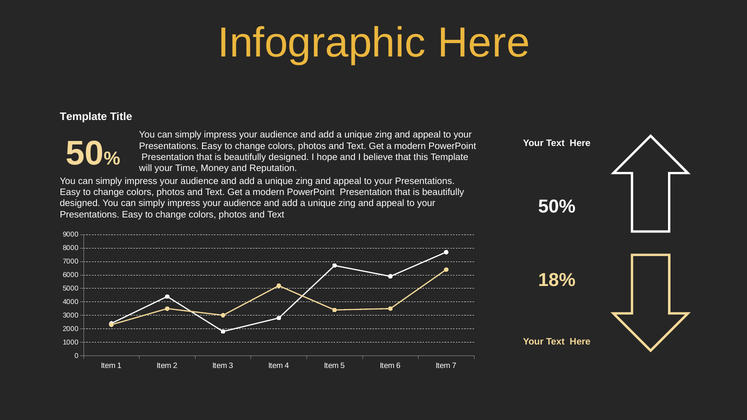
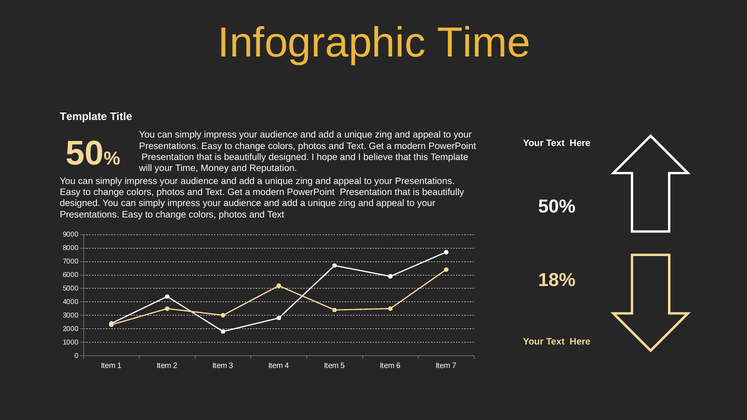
Infographic Here: Here -> Time (484, 43)
